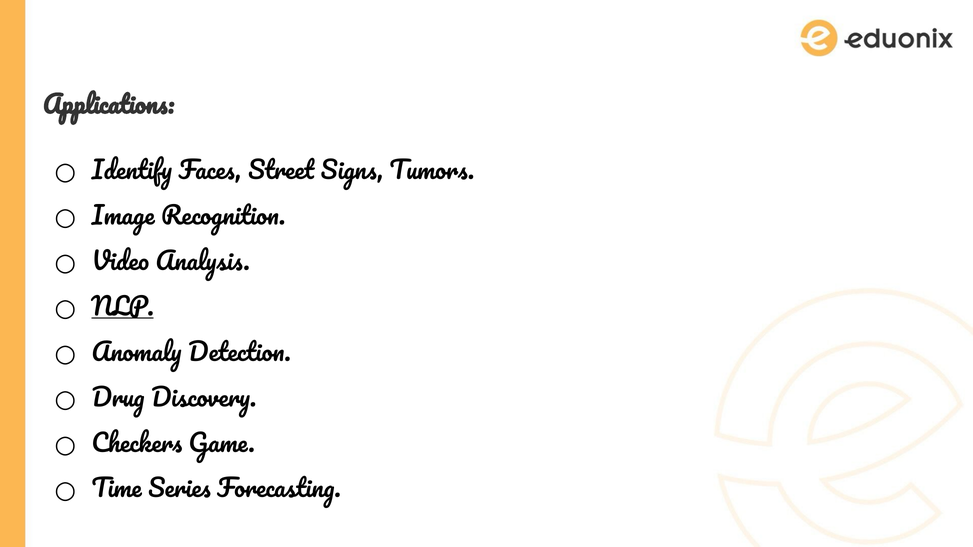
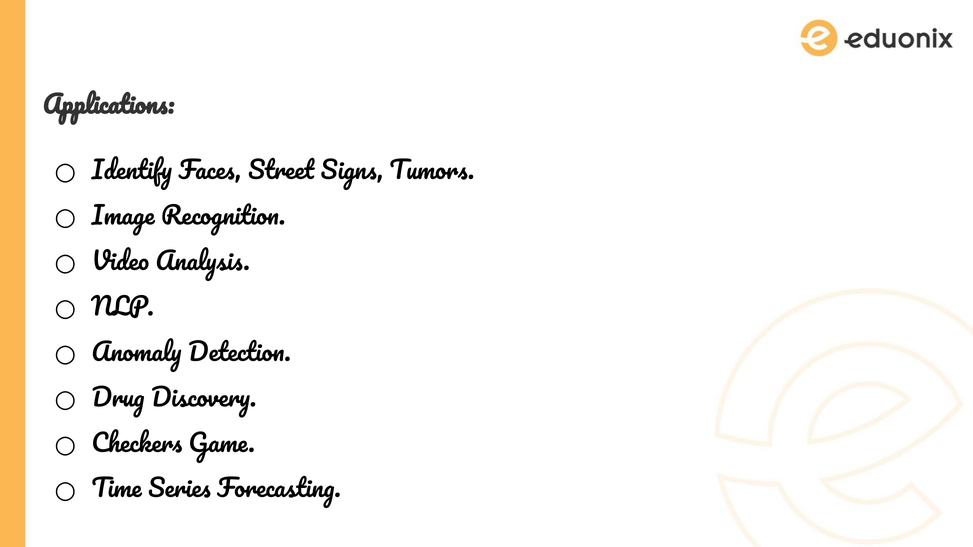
NLP underline: present -> none (123, 308)
